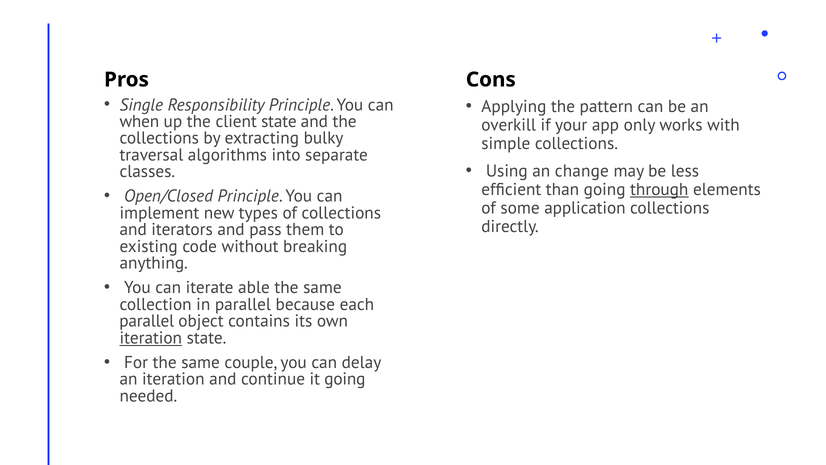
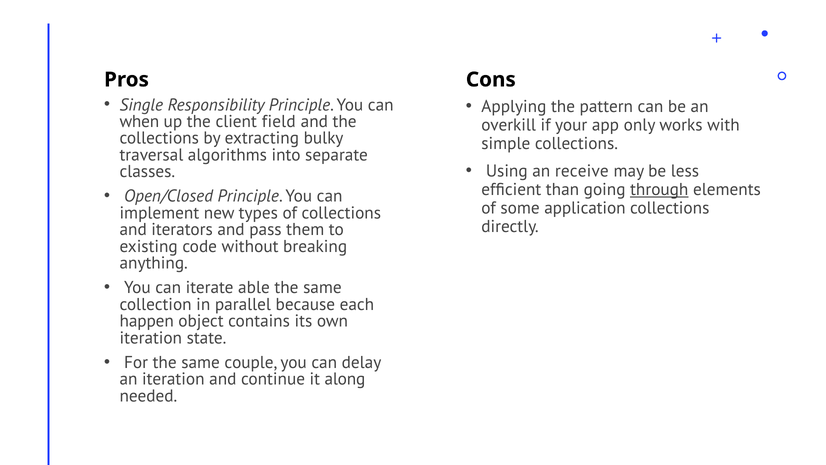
client state: state -> field (279, 121)
change: change -> receive (582, 171)
parallel: parallel -> happen (147, 321)
iteration underline: present -> none (151, 338)
it going: going -> along (345, 379)
